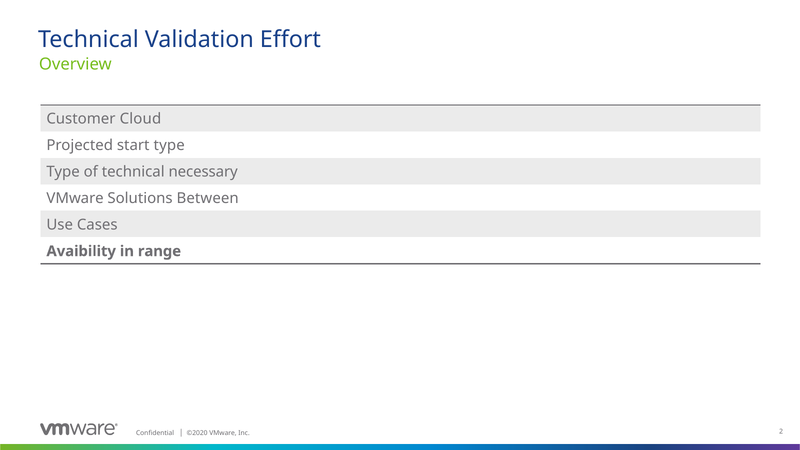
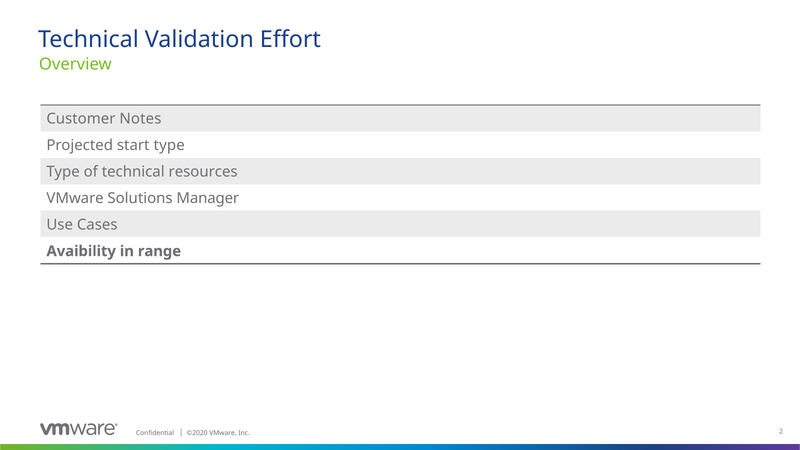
Cloud: Cloud -> Notes (140, 119)
necessary: necessary -> resources (203, 172)
Between: Between -> Manager (208, 198)
